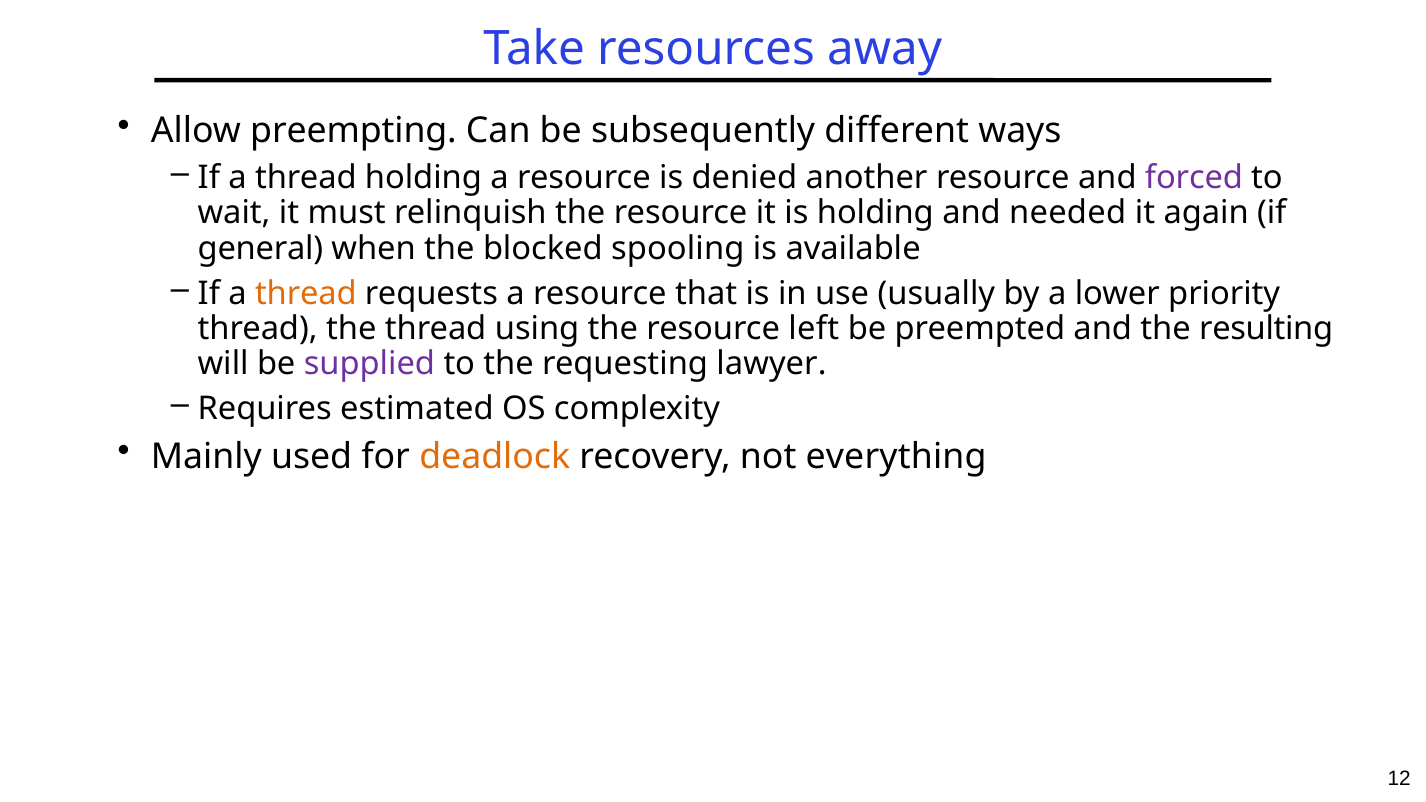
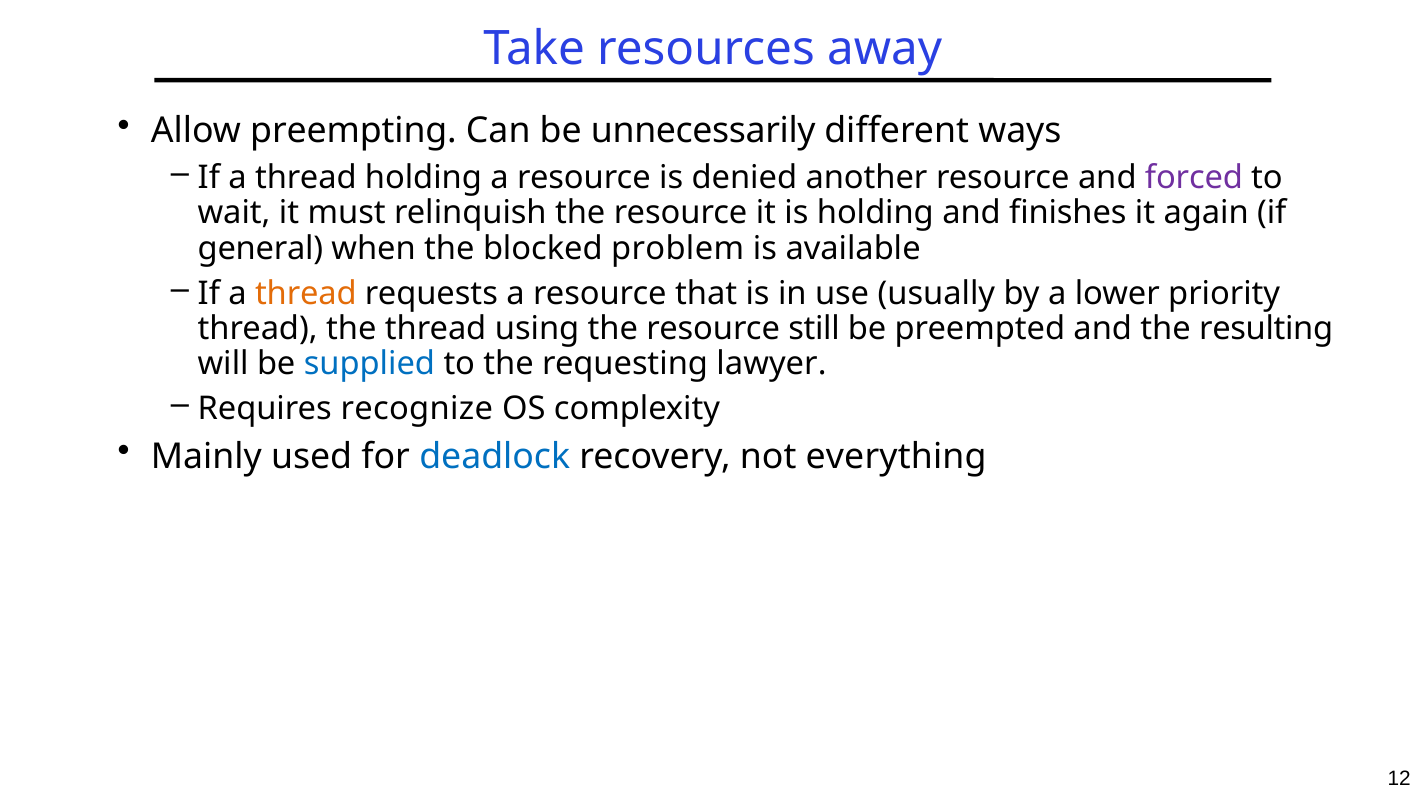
subsequently: subsequently -> unnecessarily (703, 131)
needed: needed -> finishes (1068, 213)
spooling: spooling -> problem (678, 248)
left: left -> still (814, 329)
supplied colour: purple -> blue (369, 364)
estimated: estimated -> recognize (417, 409)
deadlock colour: orange -> blue (495, 456)
